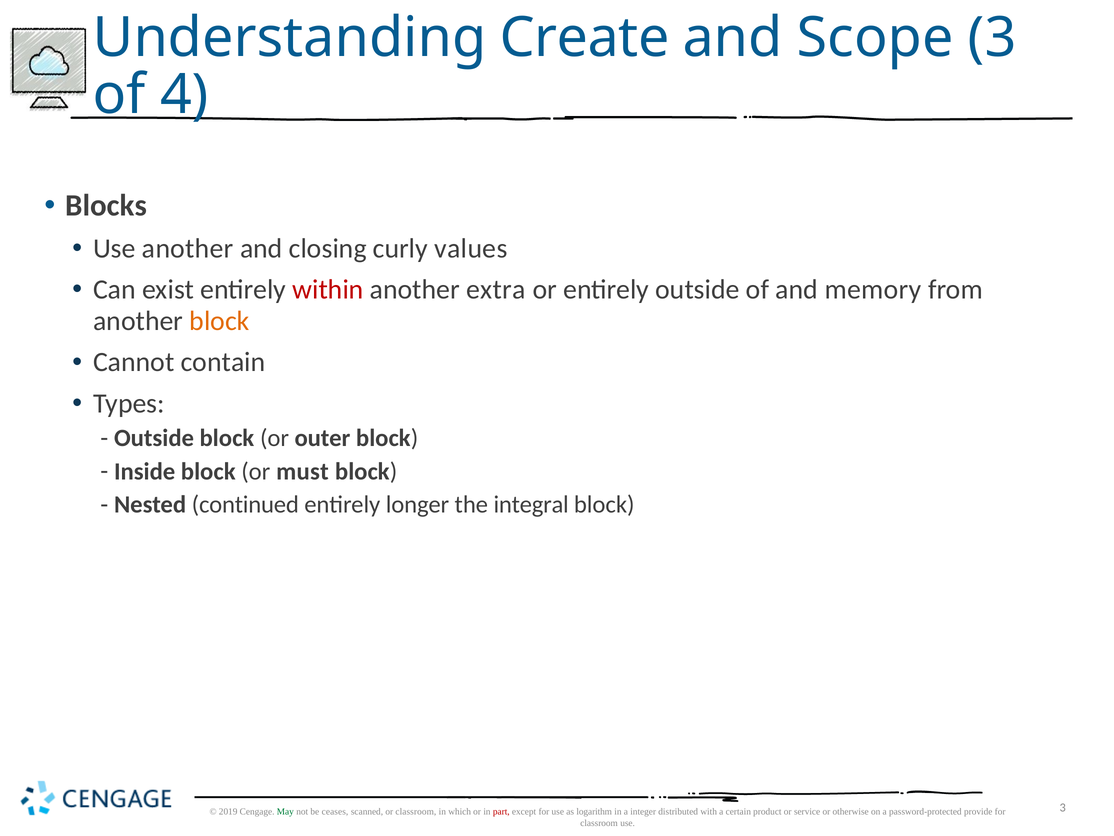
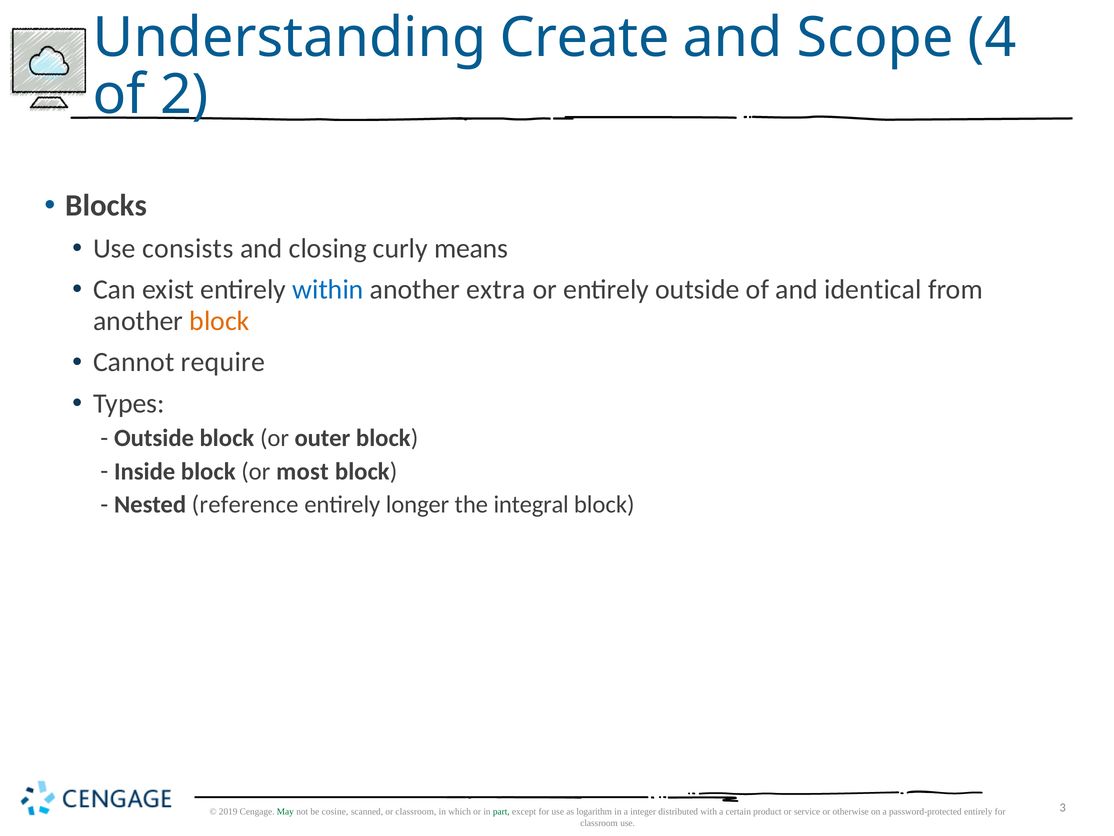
Scope 3: 3 -> 4 (992, 38)
4: 4 -> 2 (184, 95)
Use another: another -> consists (188, 248)
values: values -> means (471, 248)
within colour: red -> blue (328, 289)
memory: memory -> identical (873, 289)
contain: contain -> require (223, 362)
must: must -> most (303, 471)
continued: continued -> reference (245, 504)
ceases: ceases -> cosine (335, 811)
part colour: red -> green (501, 811)
password-protected provide: provide -> entirely (978, 811)
